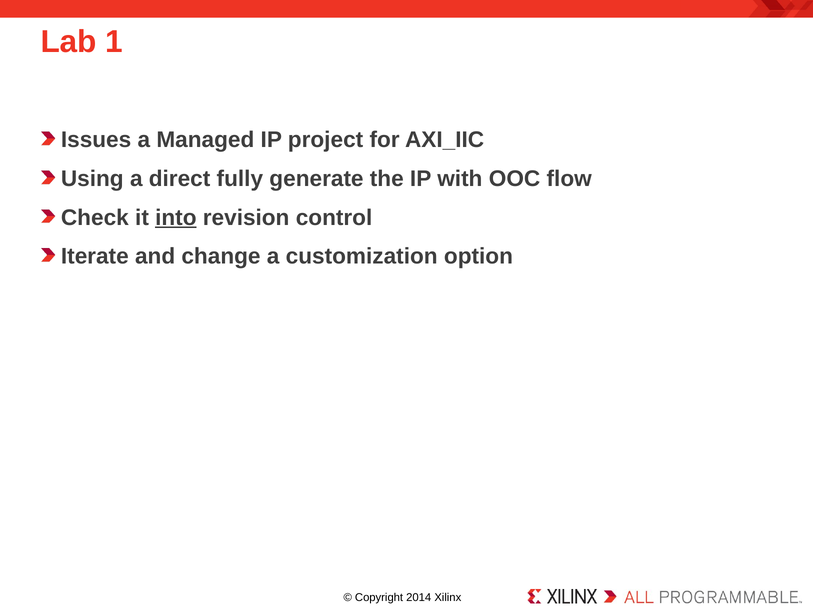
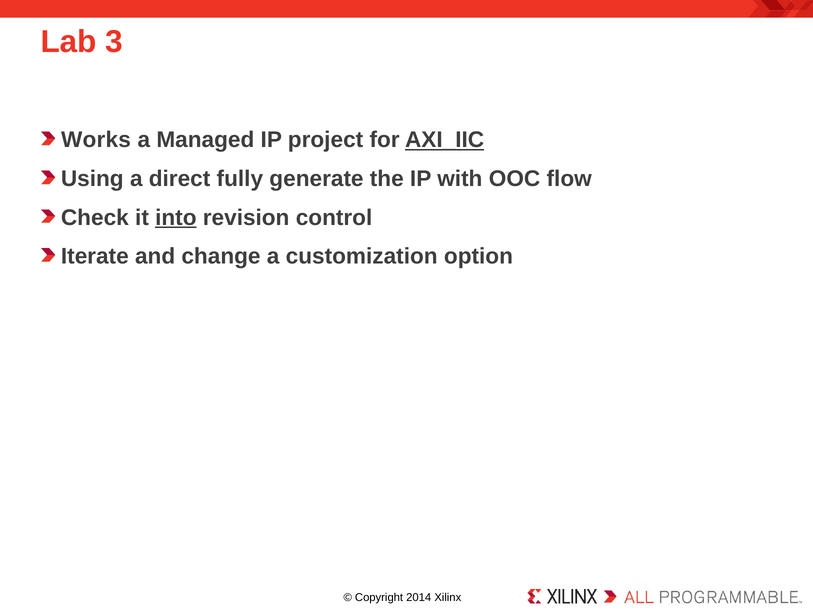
1: 1 -> 3 (114, 42)
Issues: Issues -> Works (96, 140)
AXI_IIC underline: none -> present (445, 140)
